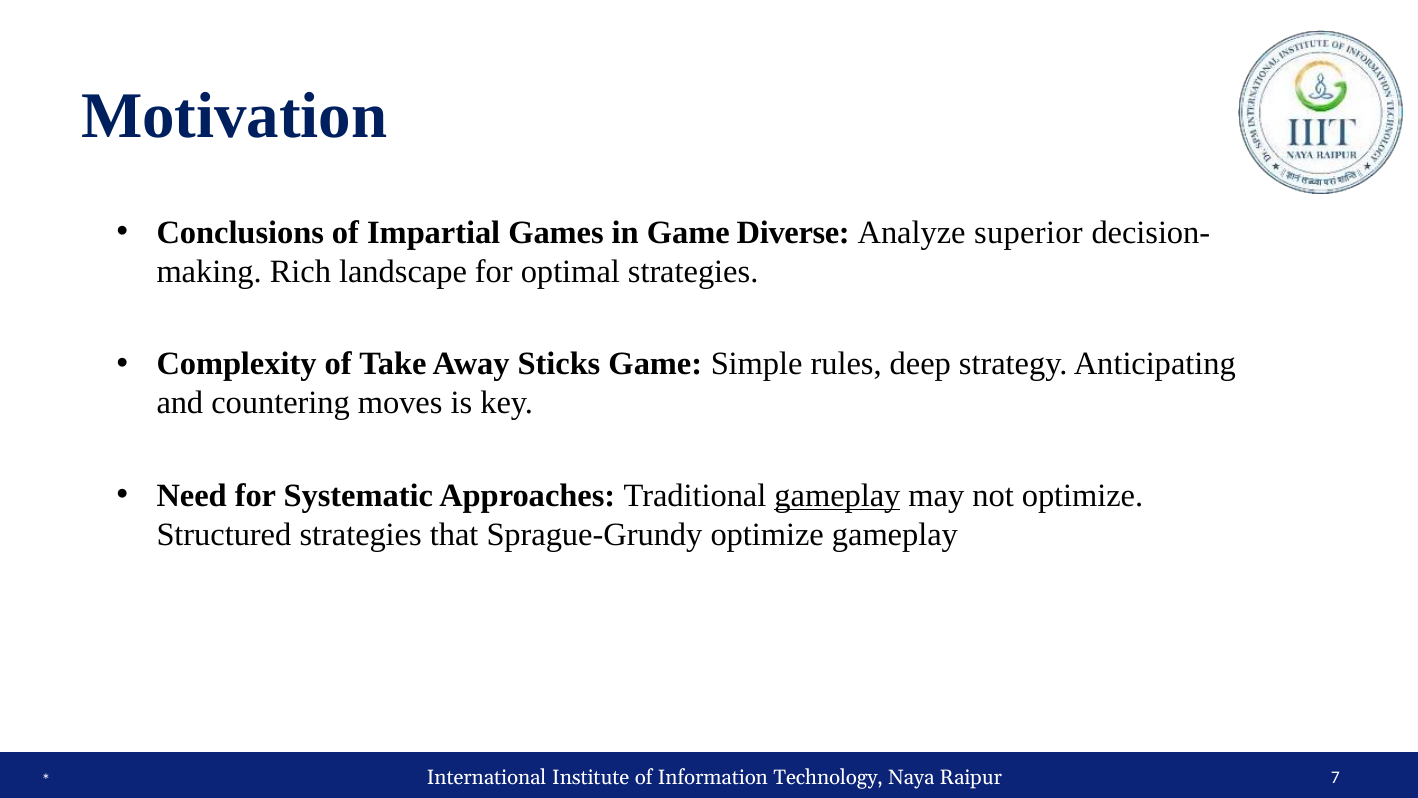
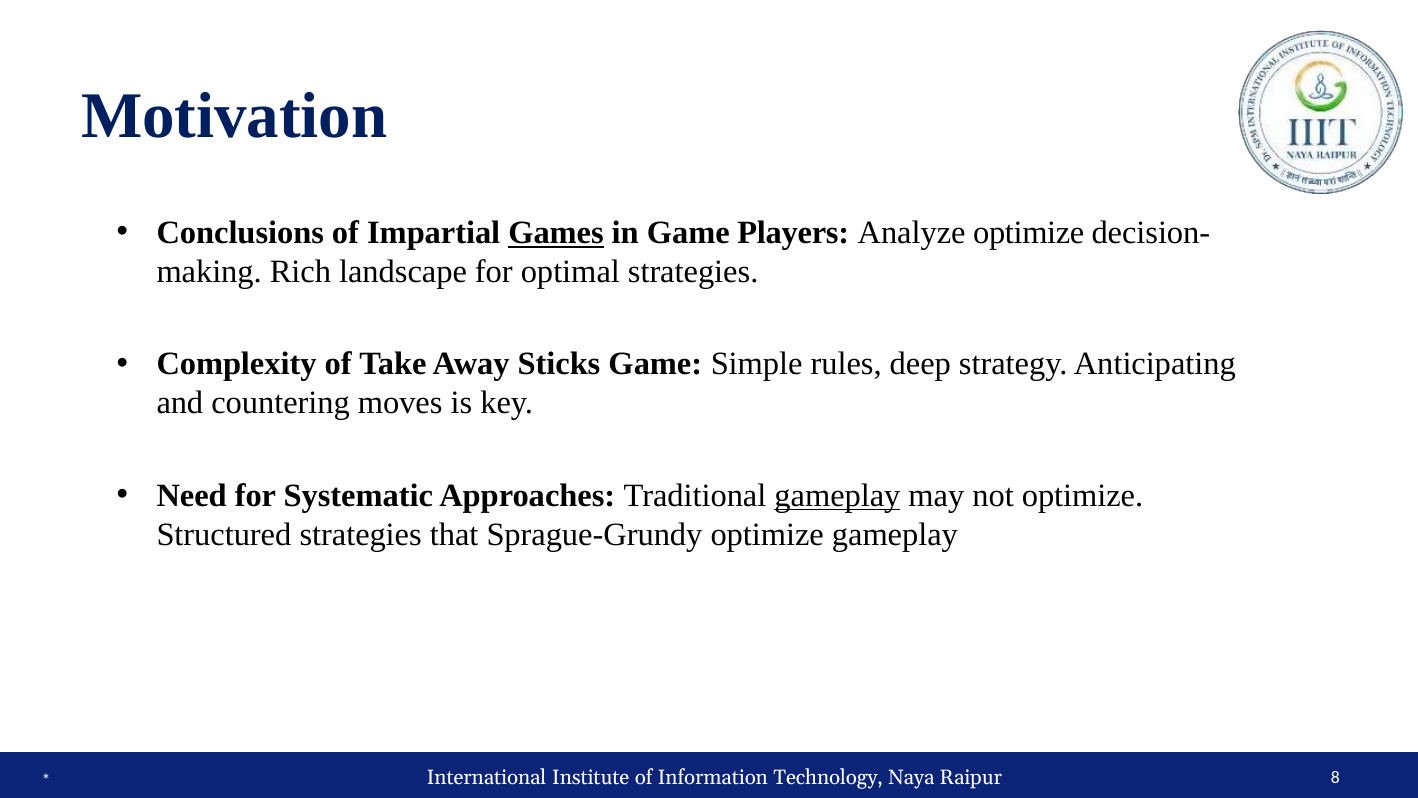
Games underline: none -> present (556, 233)
Diverse: Diverse -> Players (793, 233)
Analyze superior: superior -> optimize (1029, 233)
7: 7 -> 8 (1335, 777)
